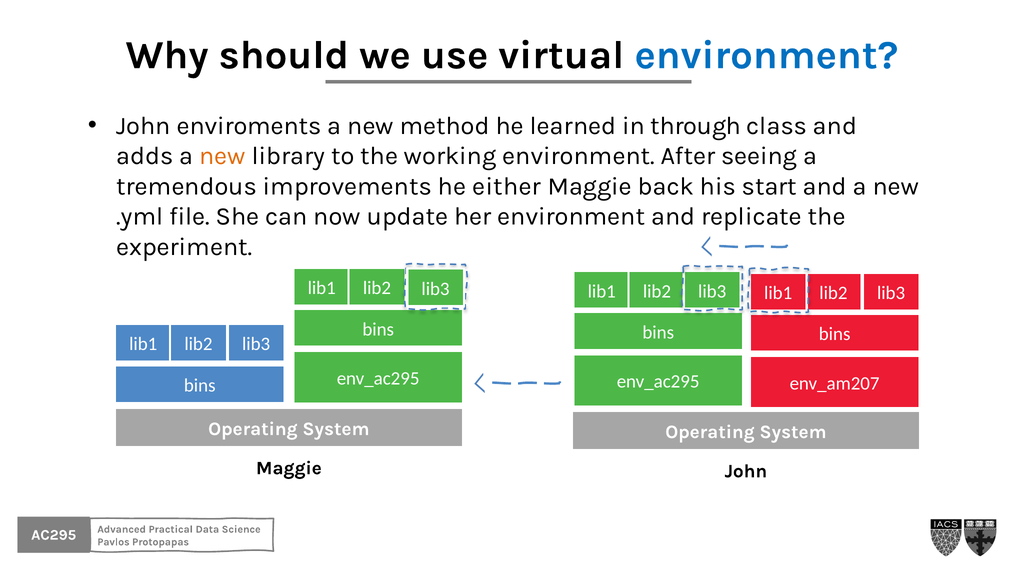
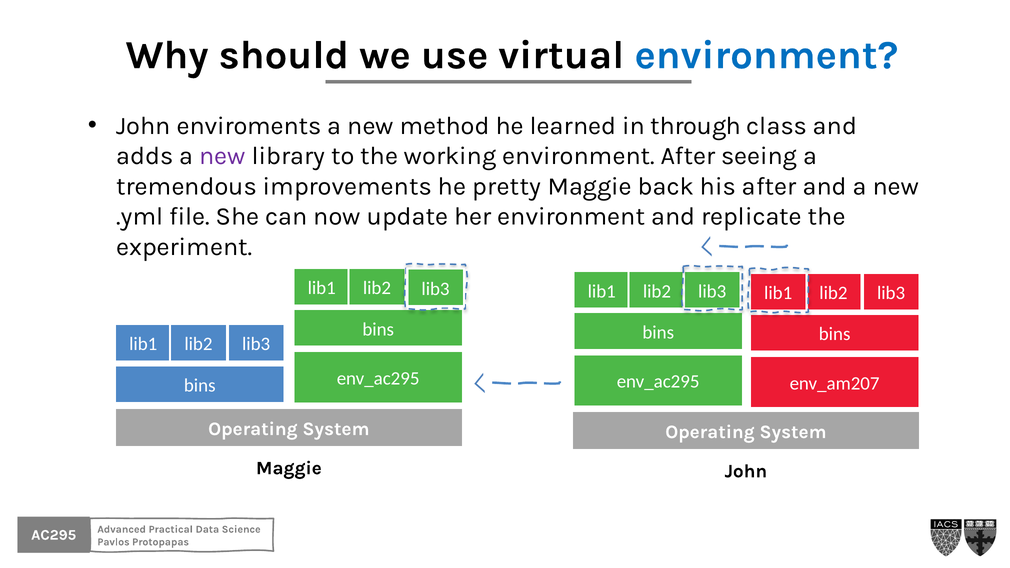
new colour: orange -> purple (222, 156)
either: either -> pretty (507, 186)
his start: start -> after (769, 186)
